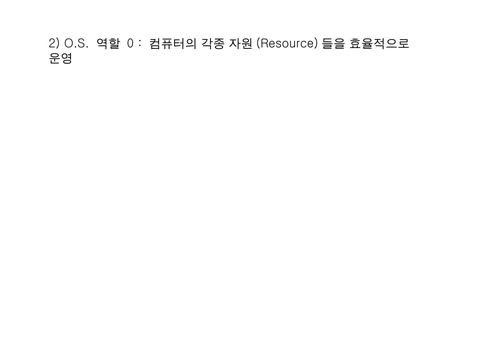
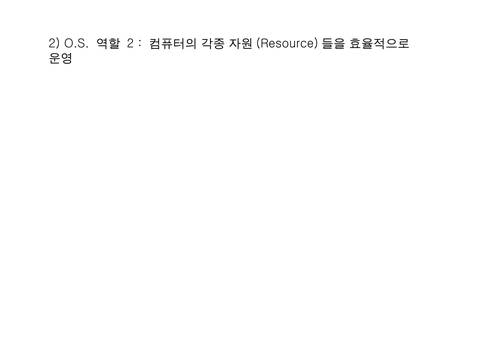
0: 0 -> 2 (130, 43)
